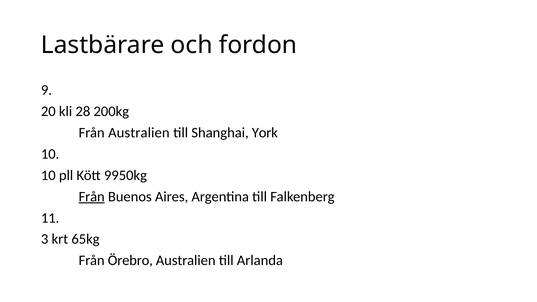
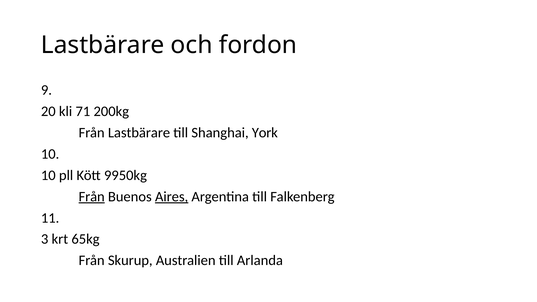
28: 28 -> 71 (83, 111)
Från Australien: Australien -> Lastbärare (139, 133)
Aires underline: none -> present (172, 197)
Örebro: Örebro -> Skurup (130, 261)
